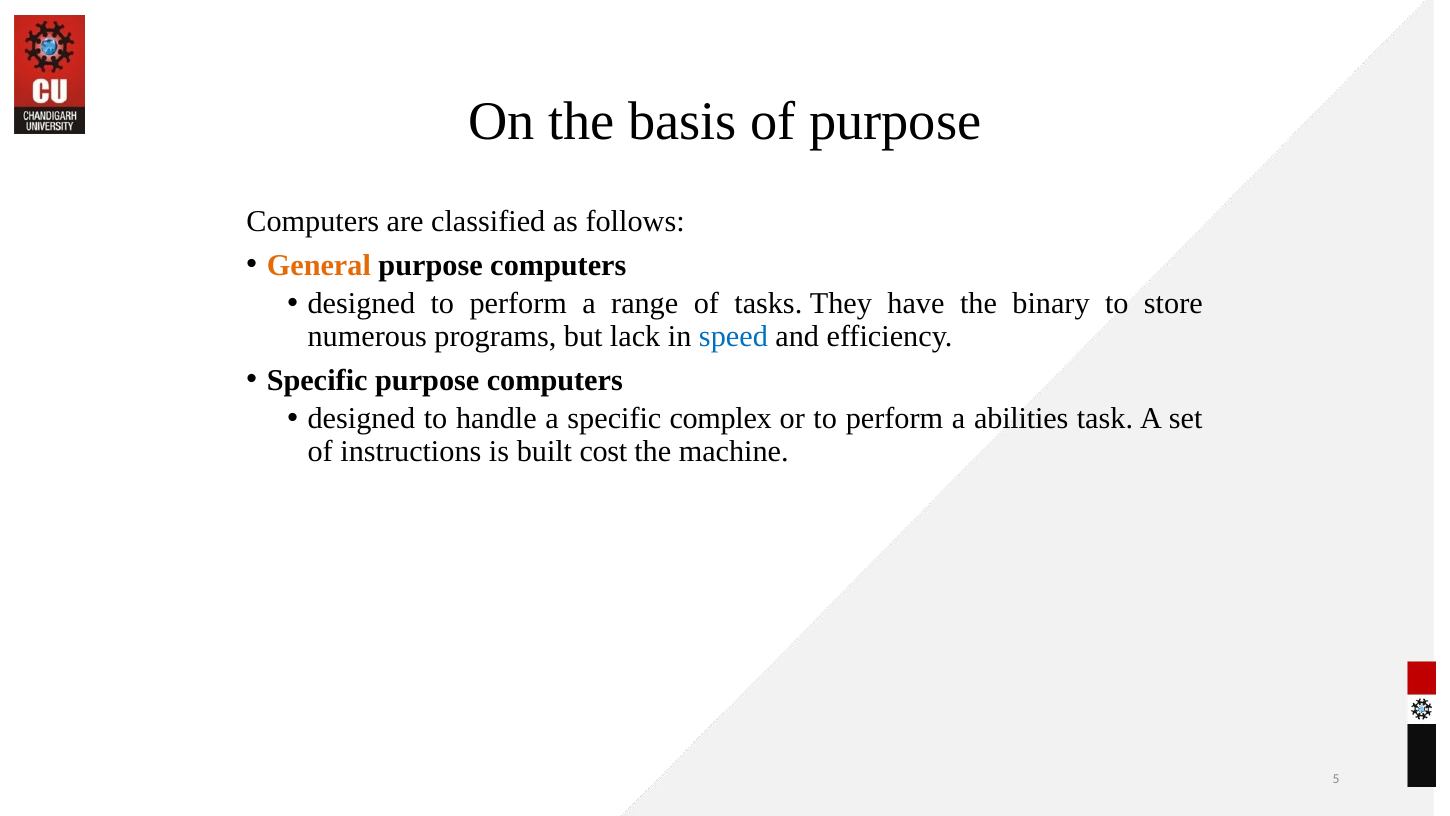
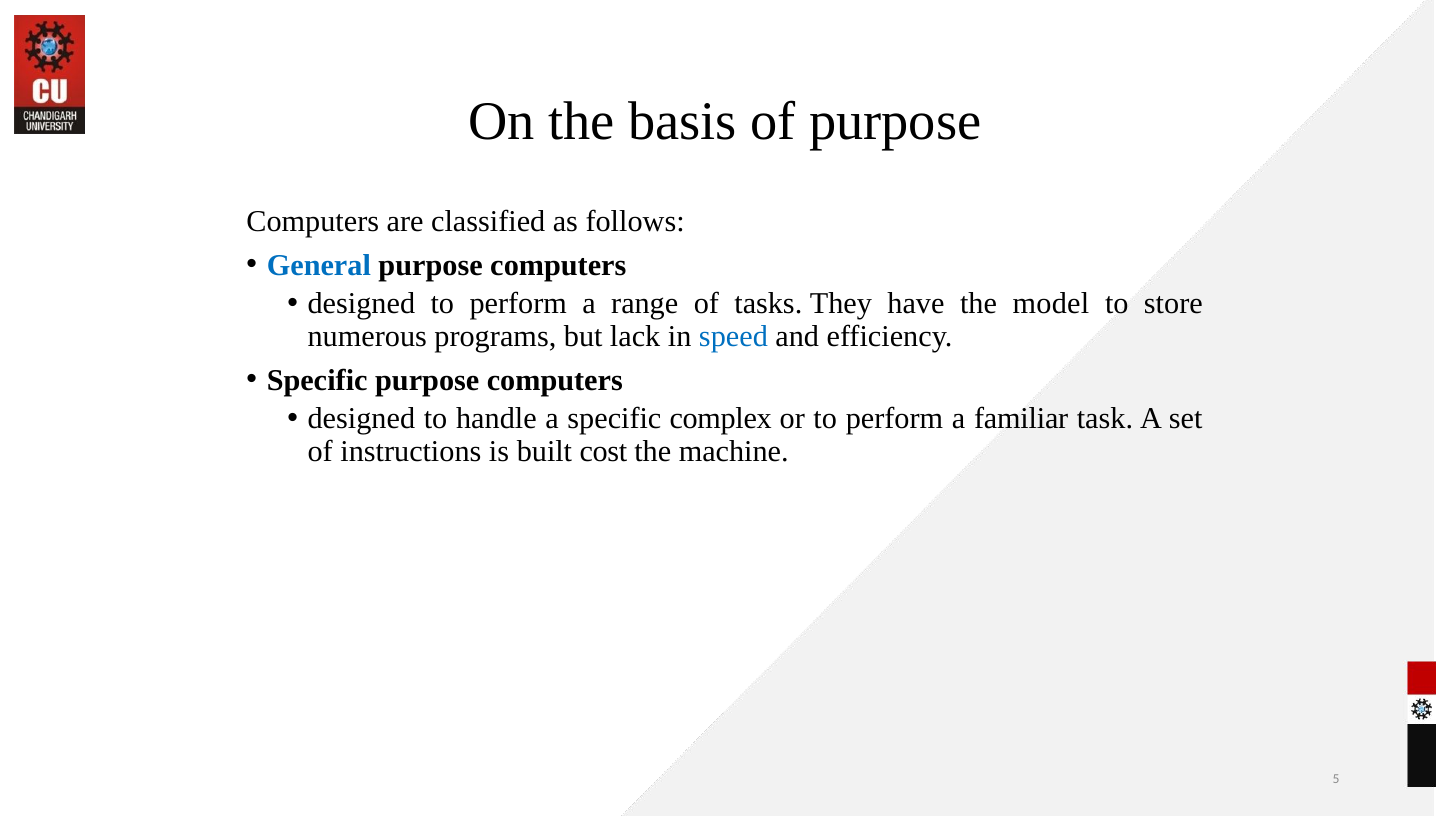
General colour: orange -> blue (319, 265)
binary: binary -> model (1051, 303)
abilities: abilities -> familiar (1021, 418)
